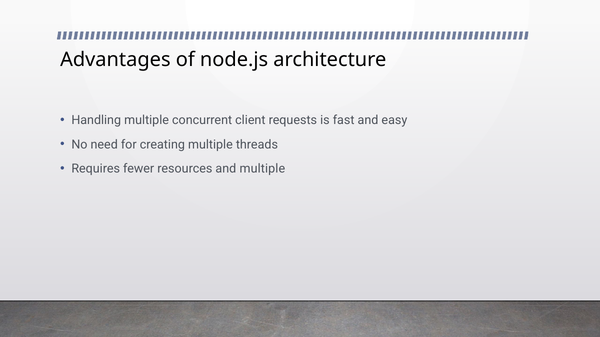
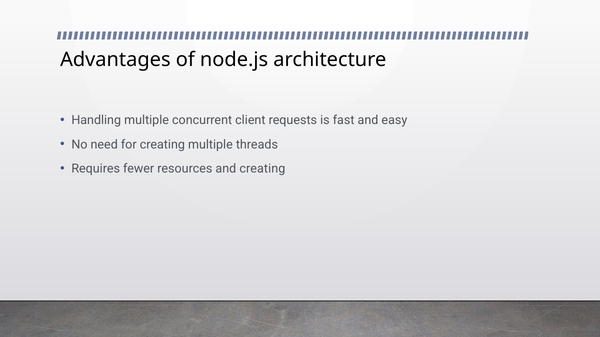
and multiple: multiple -> creating (262, 169)
